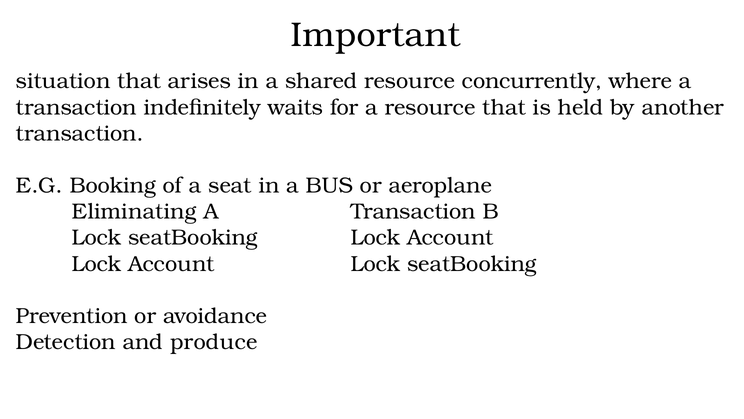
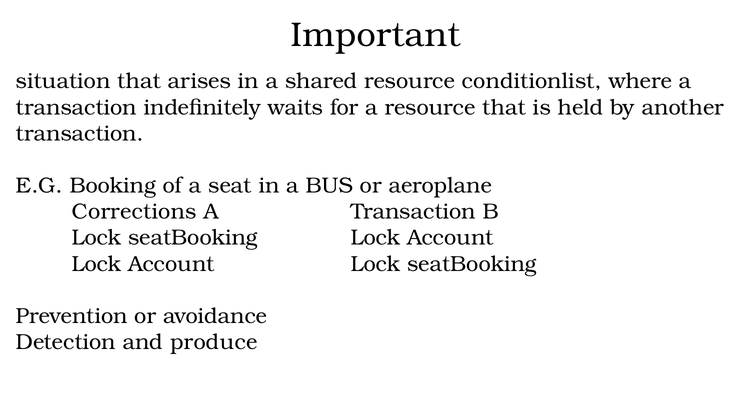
concurrently: concurrently -> conditionlist (532, 81)
Eliminating: Eliminating -> Corrections (134, 211)
